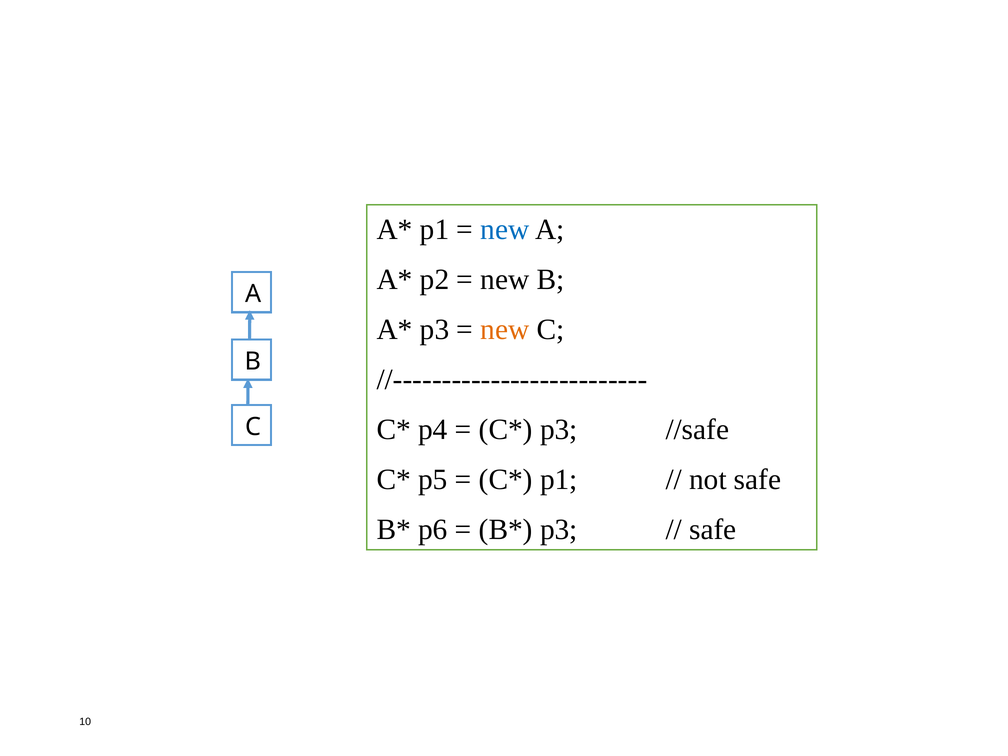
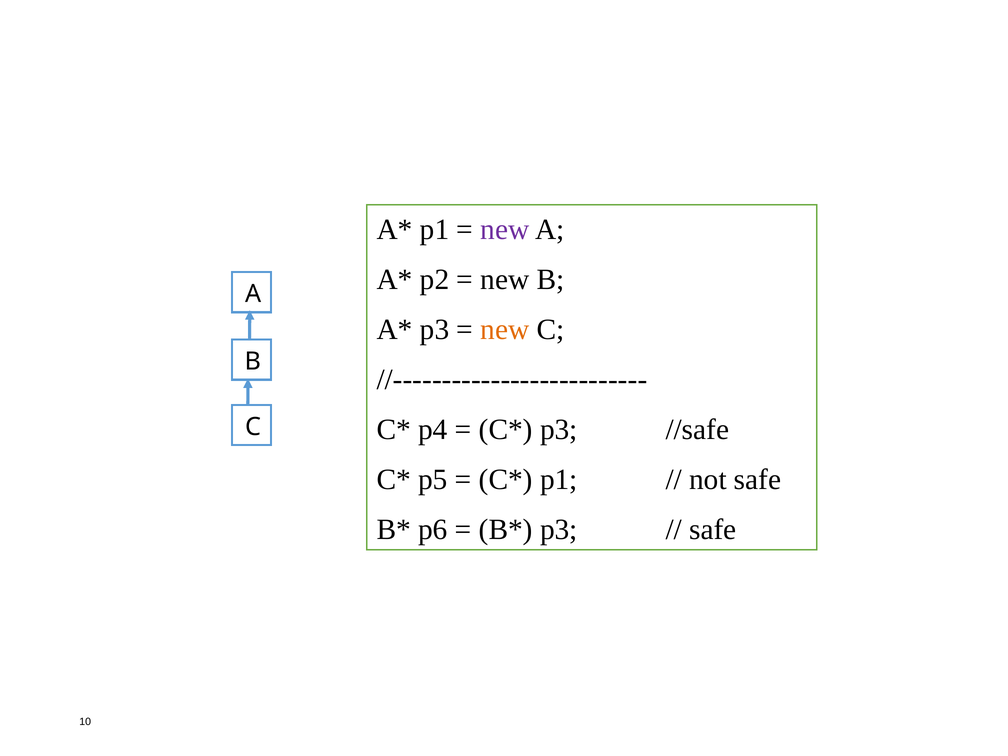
new colour: blue -> purple (505, 230)
